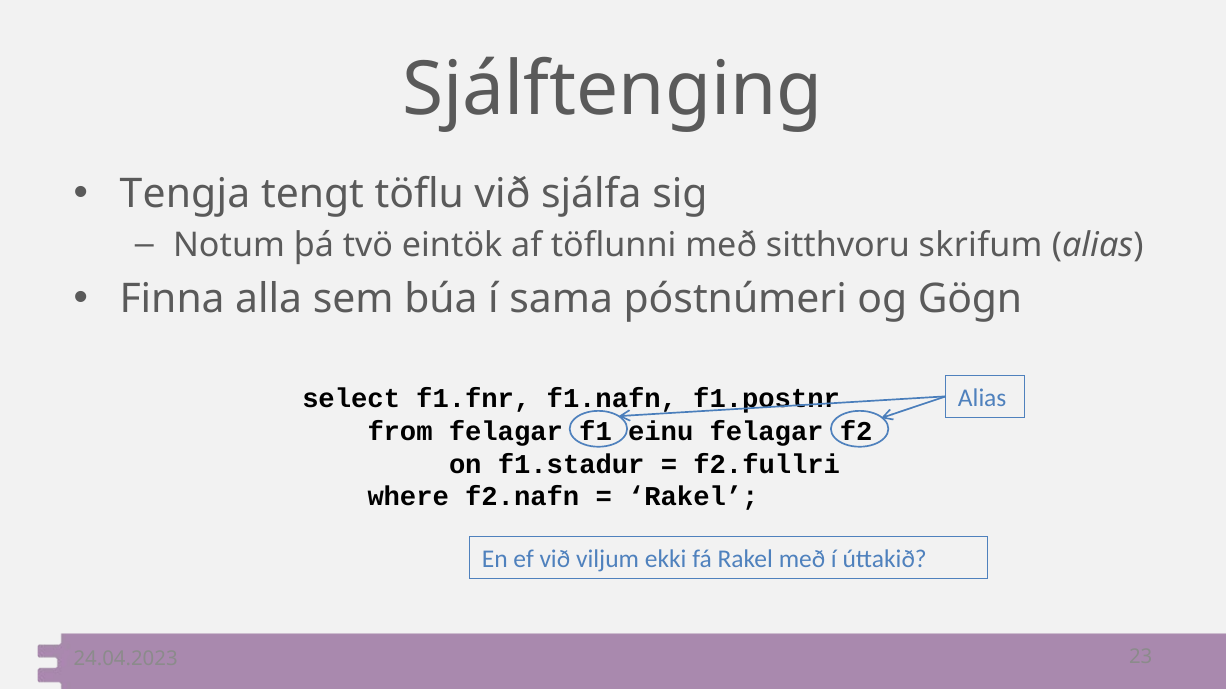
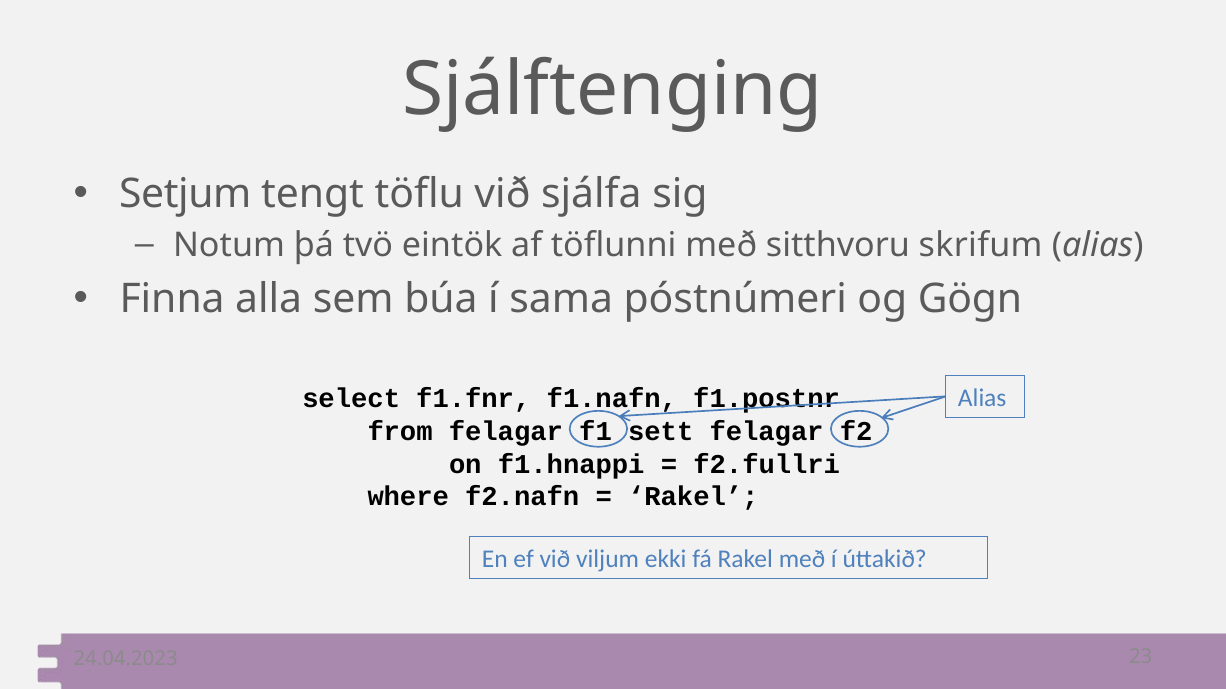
Tengja: Tengja -> Setjum (185, 194)
einu: einu -> sett (661, 432)
f1.stadur: f1.stadur -> f1.hnappi (571, 465)
